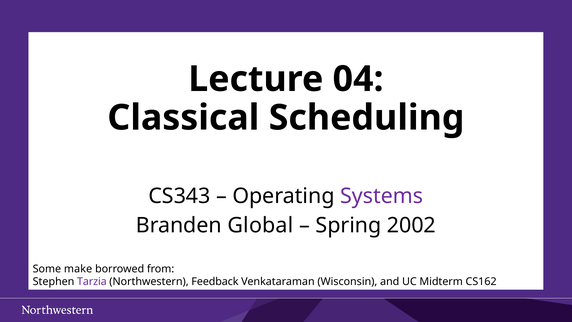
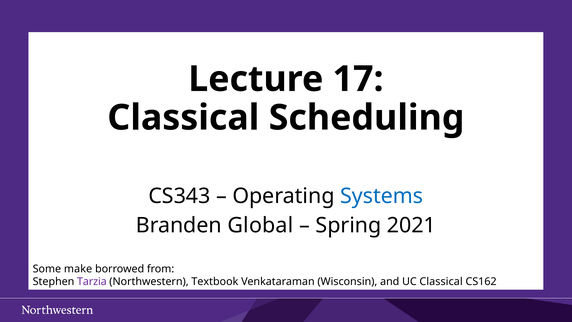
04: 04 -> 17 (358, 79)
Systems colour: purple -> blue (382, 196)
2002: 2002 -> 2021 (411, 225)
Feedback: Feedback -> Textbook (215, 281)
UC Midterm: Midterm -> Classical (441, 281)
